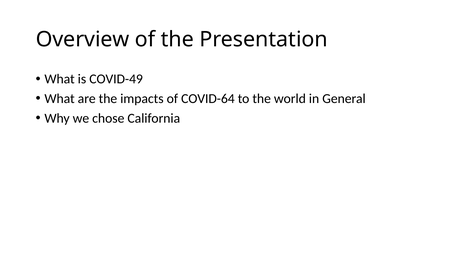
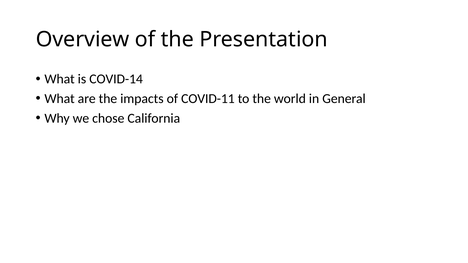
COVID-49: COVID-49 -> COVID-14 (116, 79)
COVID-64: COVID-64 -> COVID-11 (208, 99)
